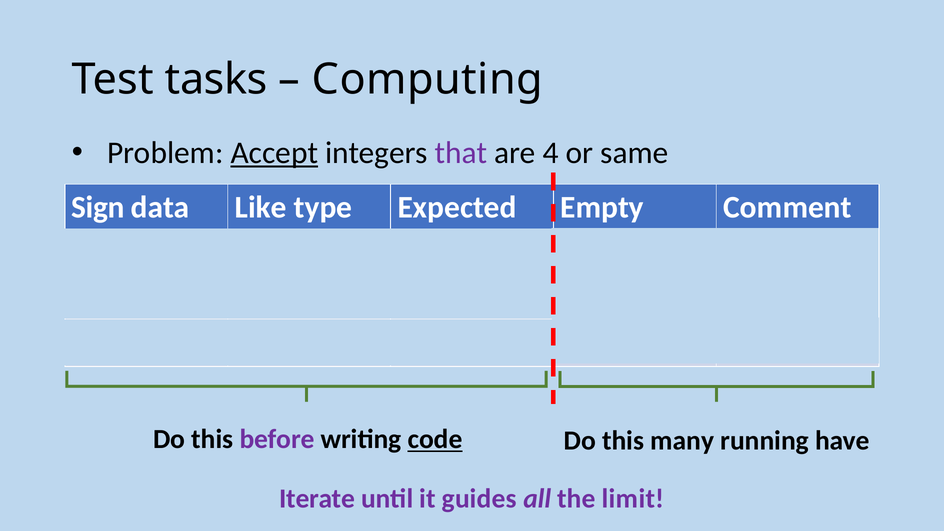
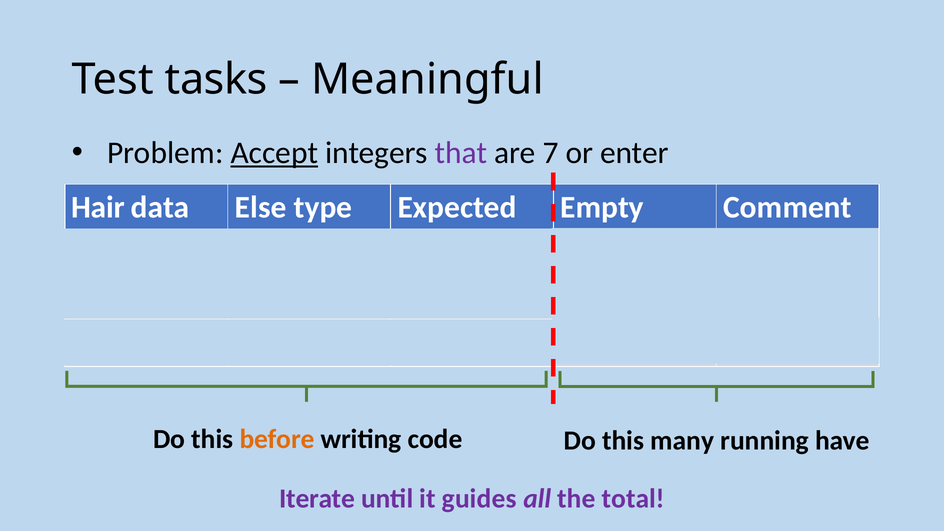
Computing: Computing -> Meaningful (428, 79)
4: 4 -> 7 (551, 153)
same: same -> enter (634, 153)
Sign: Sign -> Hair (98, 207)
Like: Like -> Else (261, 207)
before colour: purple -> orange (277, 439)
code underline: present -> none (435, 439)
limit: limit -> total (633, 499)
